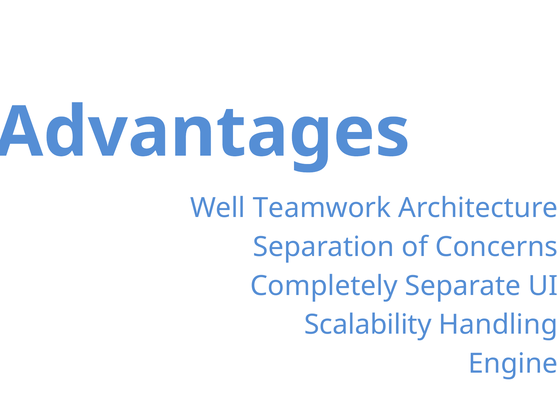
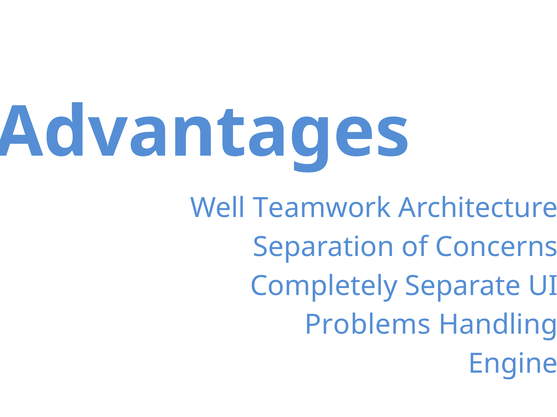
Scalability: Scalability -> Problems (368, 325)
